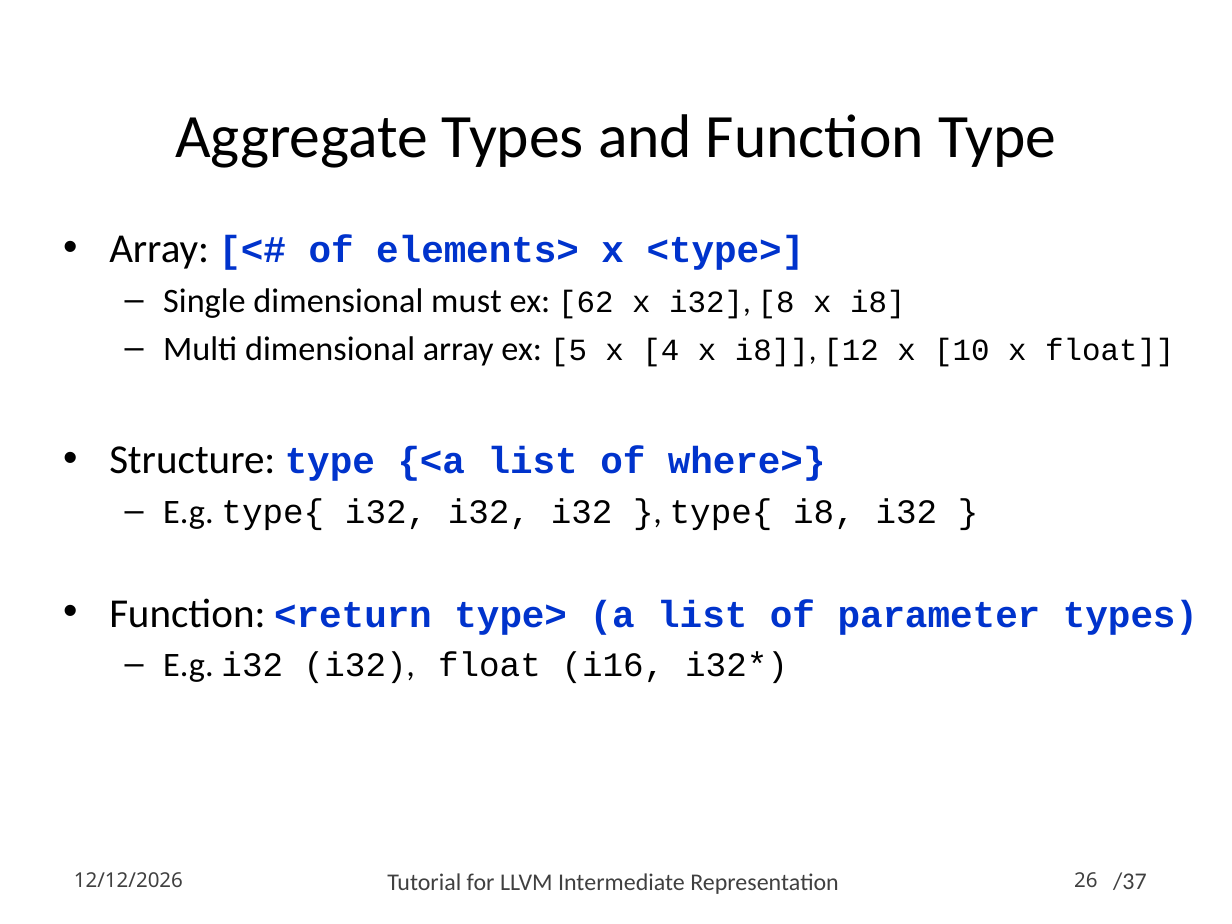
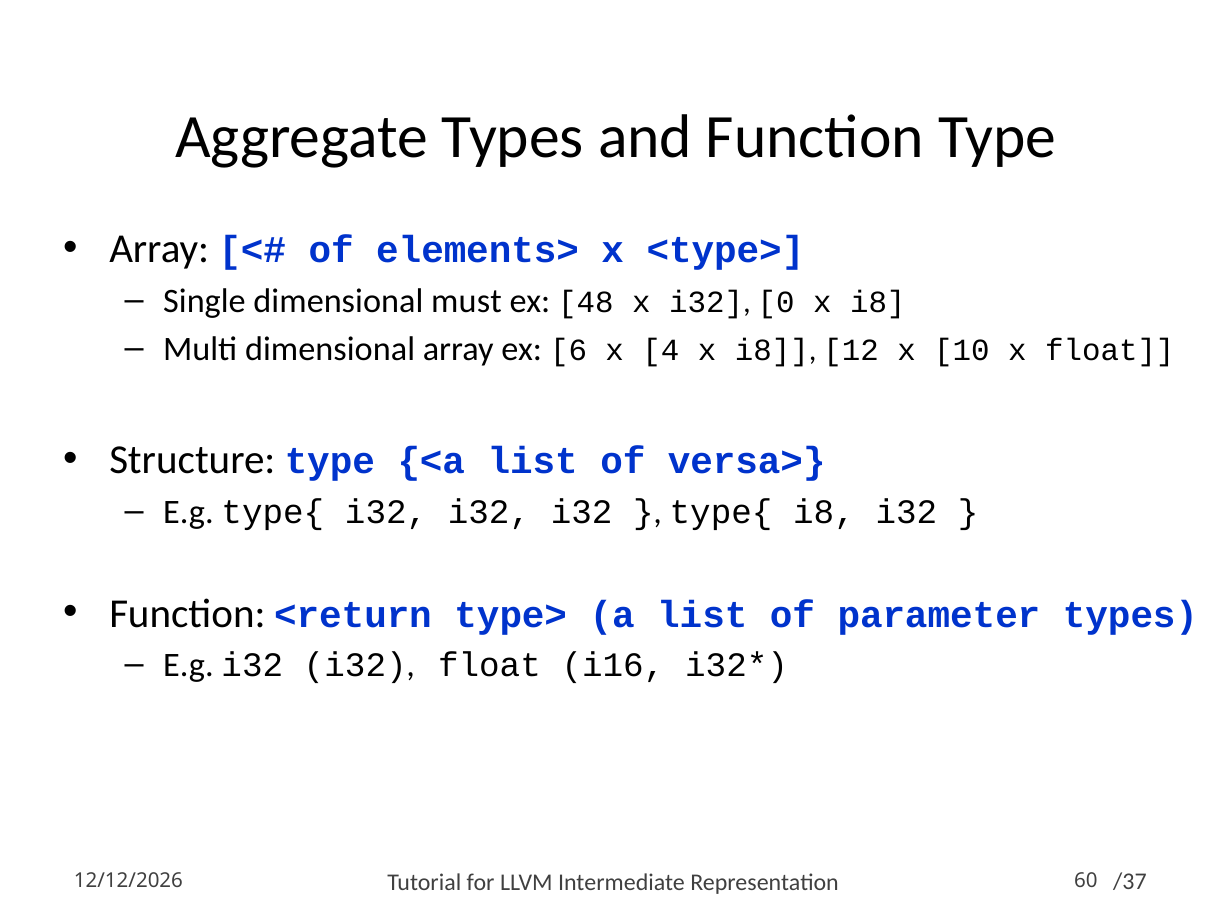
62: 62 -> 48 (586, 302)
8: 8 -> 0 (776, 302)
5: 5 -> 6 (569, 350)
where>: where> -> versa> (747, 461)
26: 26 -> 60 (1086, 881)
